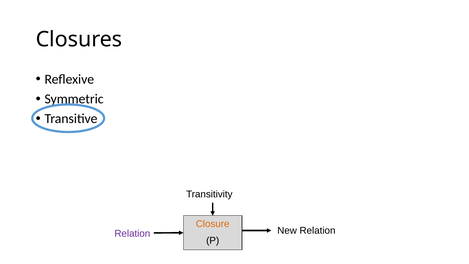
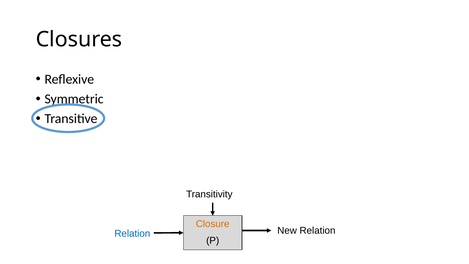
Relation colour: purple -> blue (132, 233)
